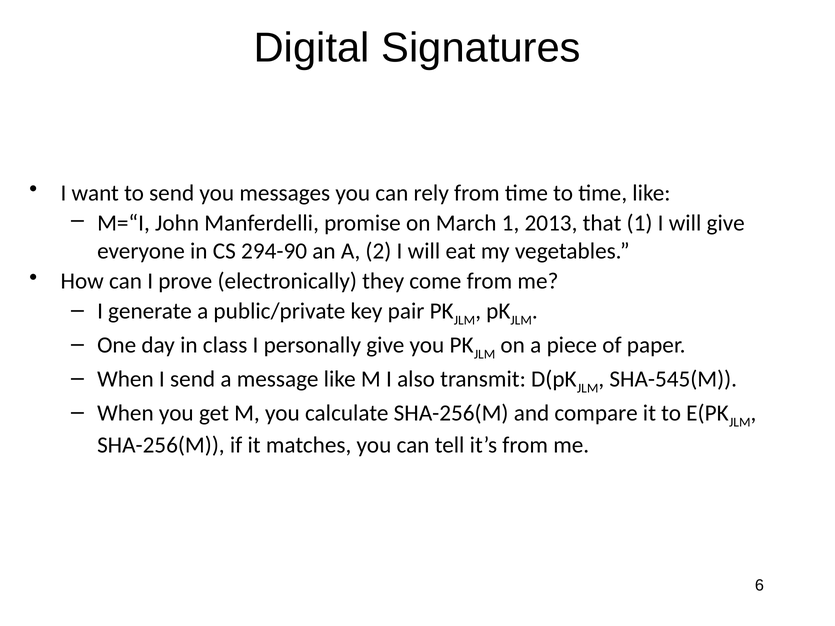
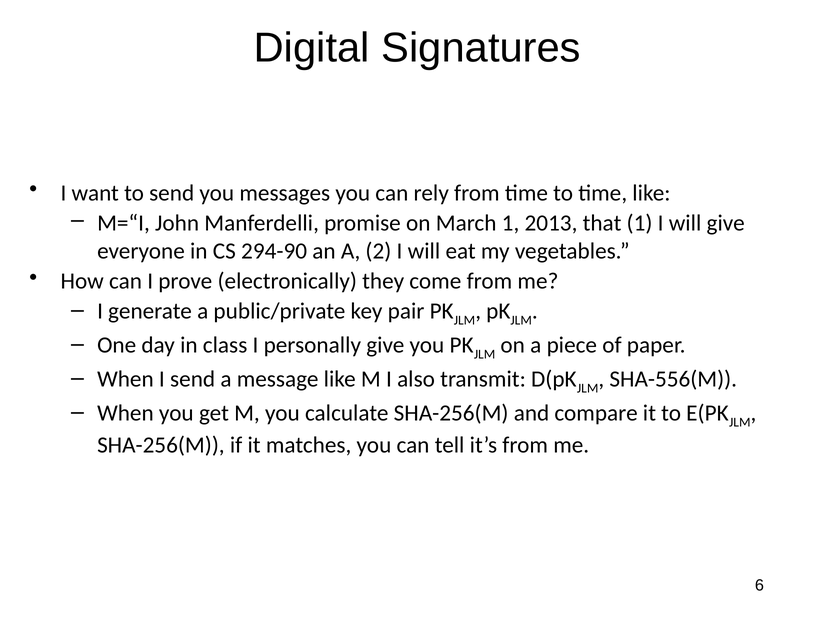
SHA-545(M: SHA-545(M -> SHA-556(M (673, 379)
